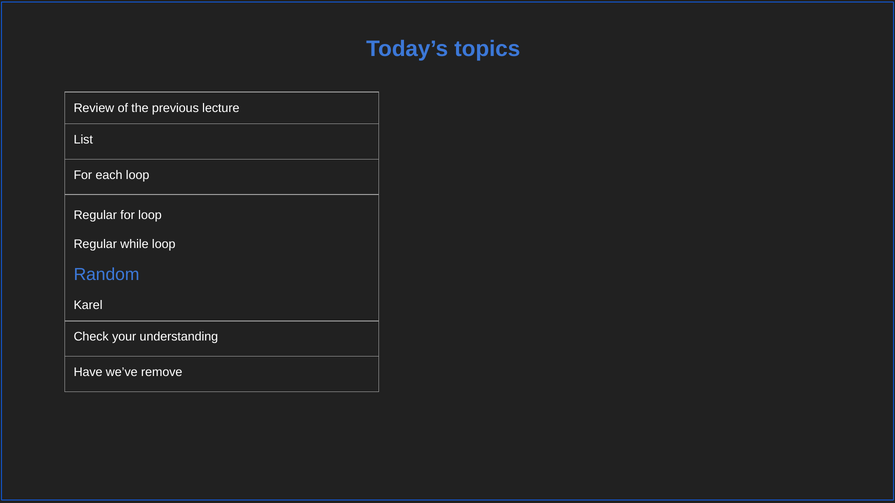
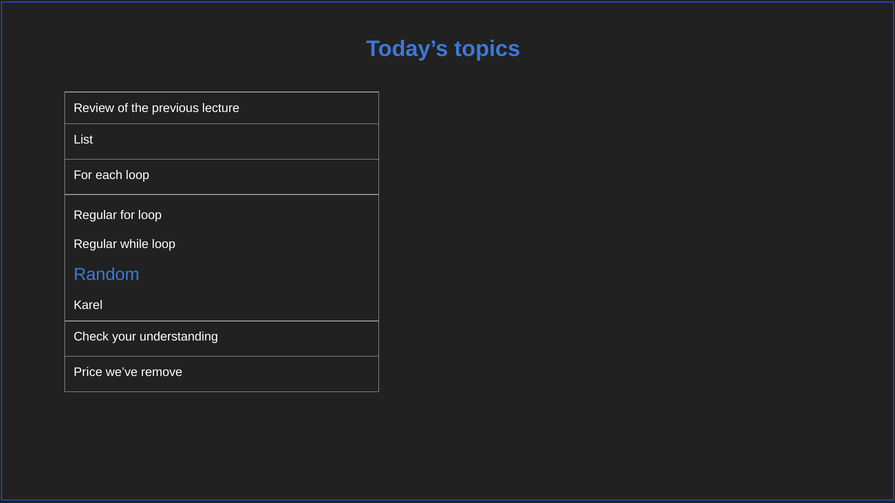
Have: Have -> Price (88, 373)
